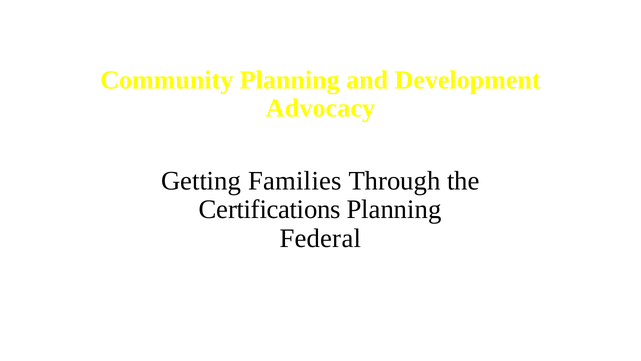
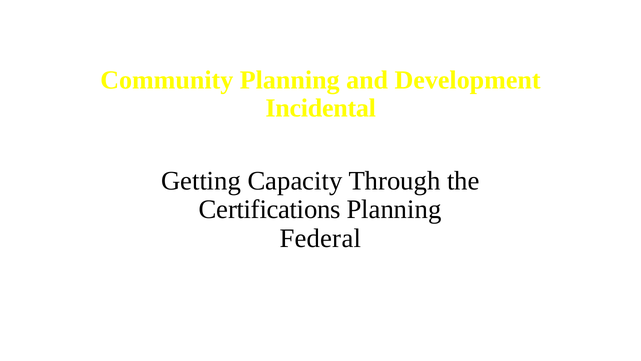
Advocacy: Advocacy -> Incidental (321, 108)
Families: Families -> Capacity (295, 180)
